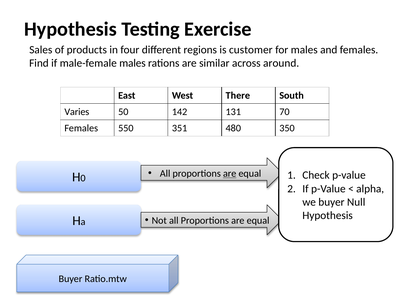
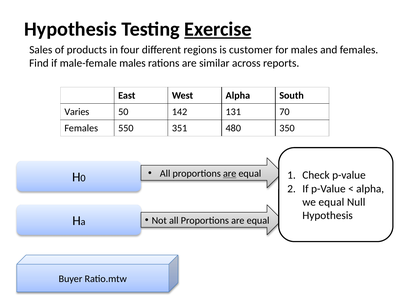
Exercise underline: none -> present (218, 29)
around: around -> reports (281, 63)
West There: There -> Alpha (238, 96)
we buyer: buyer -> equal (331, 202)
